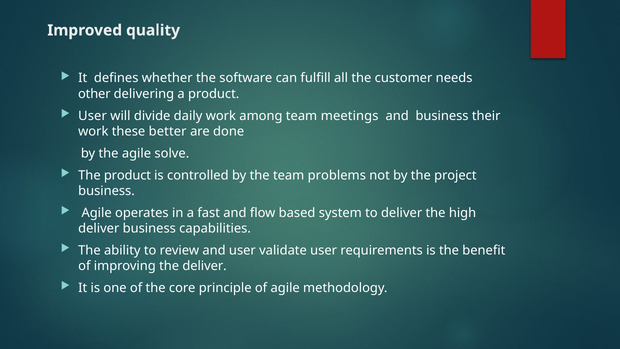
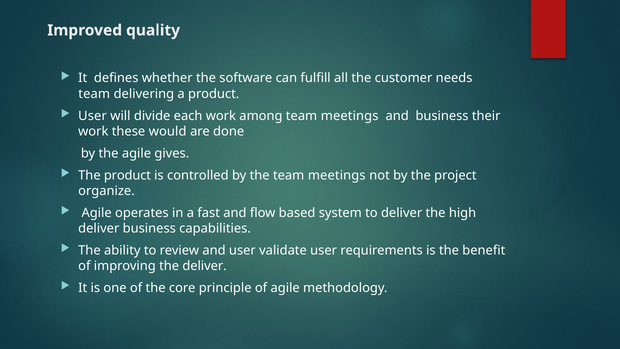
other: other -> team (94, 94)
daily: daily -> each (188, 116)
better: better -> would (168, 131)
solve: solve -> gives (172, 153)
the team problems: problems -> meetings (337, 175)
business: business -> organize (106, 191)
